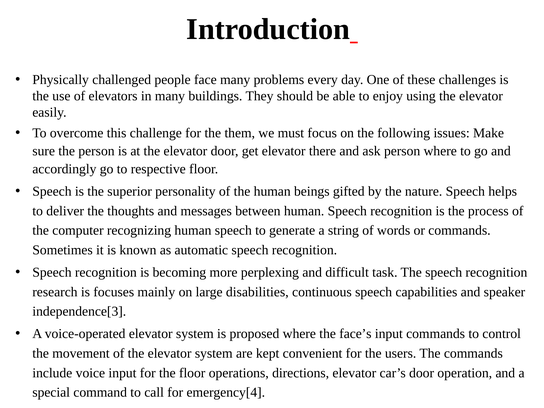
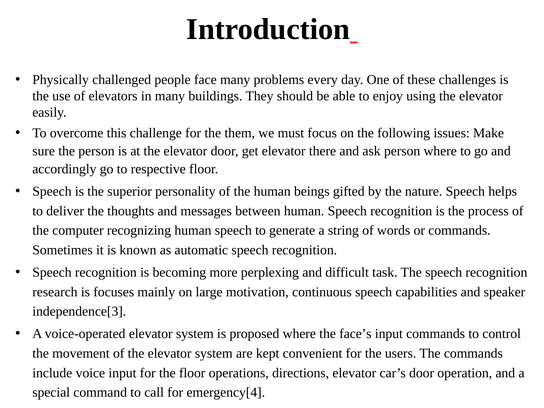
disabilities: disabilities -> motivation (257, 292)
